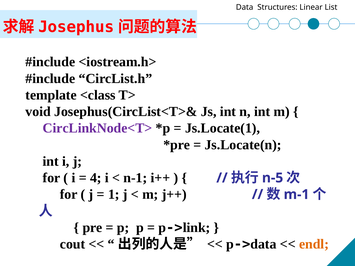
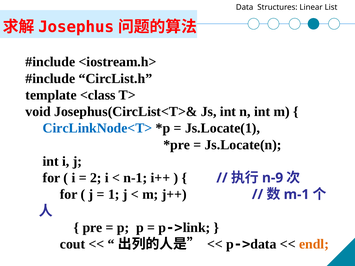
CircLinkNode<T> colour: purple -> blue (97, 128)
4: 4 -> 2 (96, 178)
n-5: n-5 -> n-9 (273, 178)
